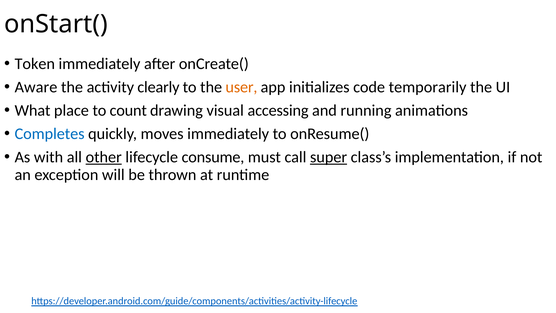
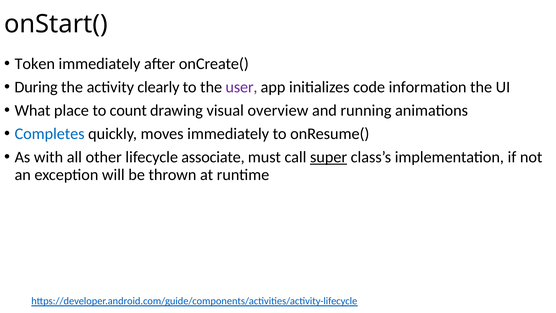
Aware: Aware -> During (36, 87)
user colour: orange -> purple (241, 87)
temporarily: temporarily -> information (428, 87)
accessing: accessing -> overview (278, 110)
other underline: present -> none (104, 157)
consume: consume -> associate (213, 157)
